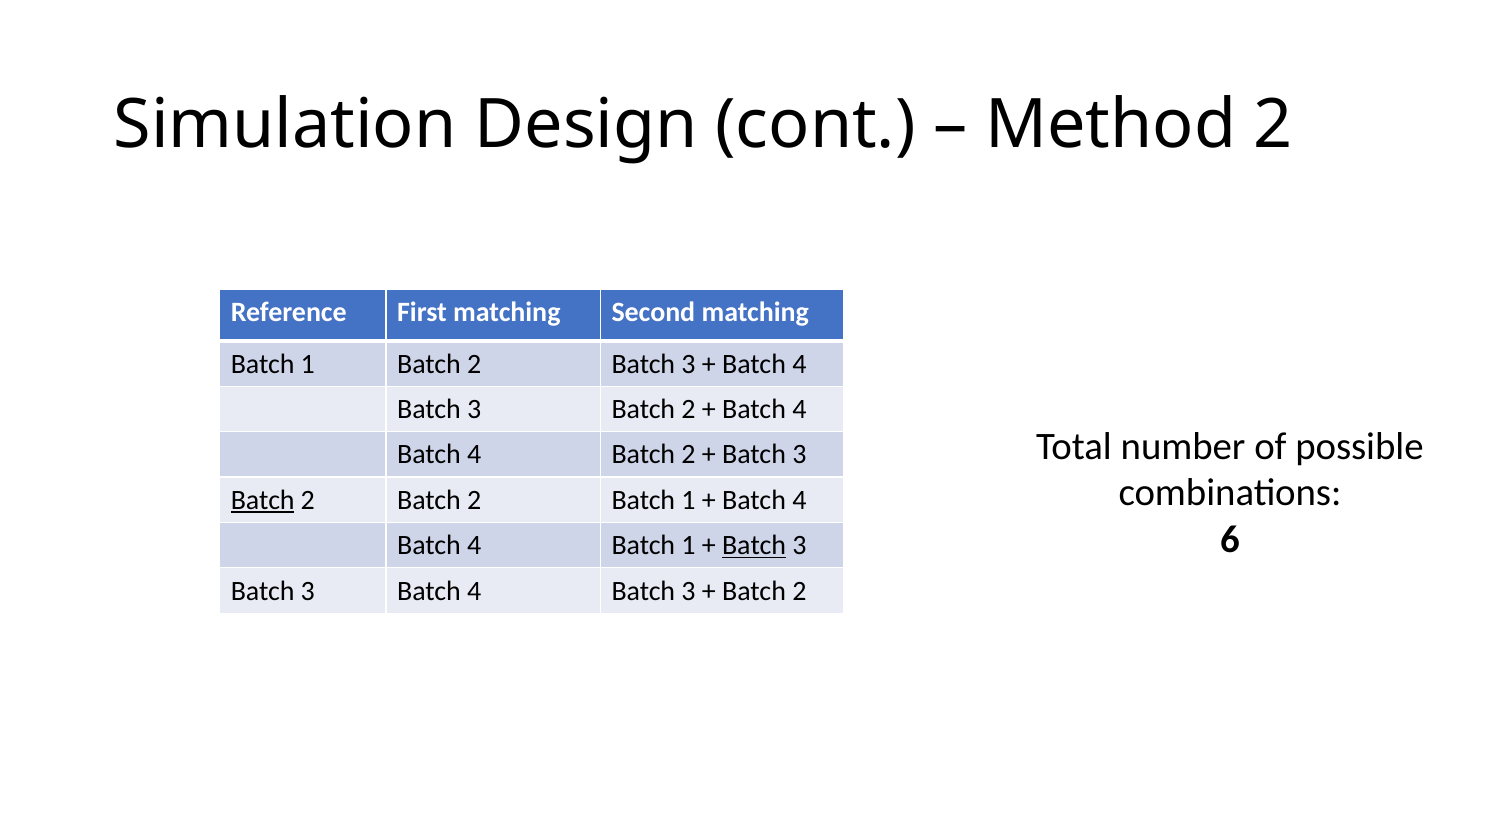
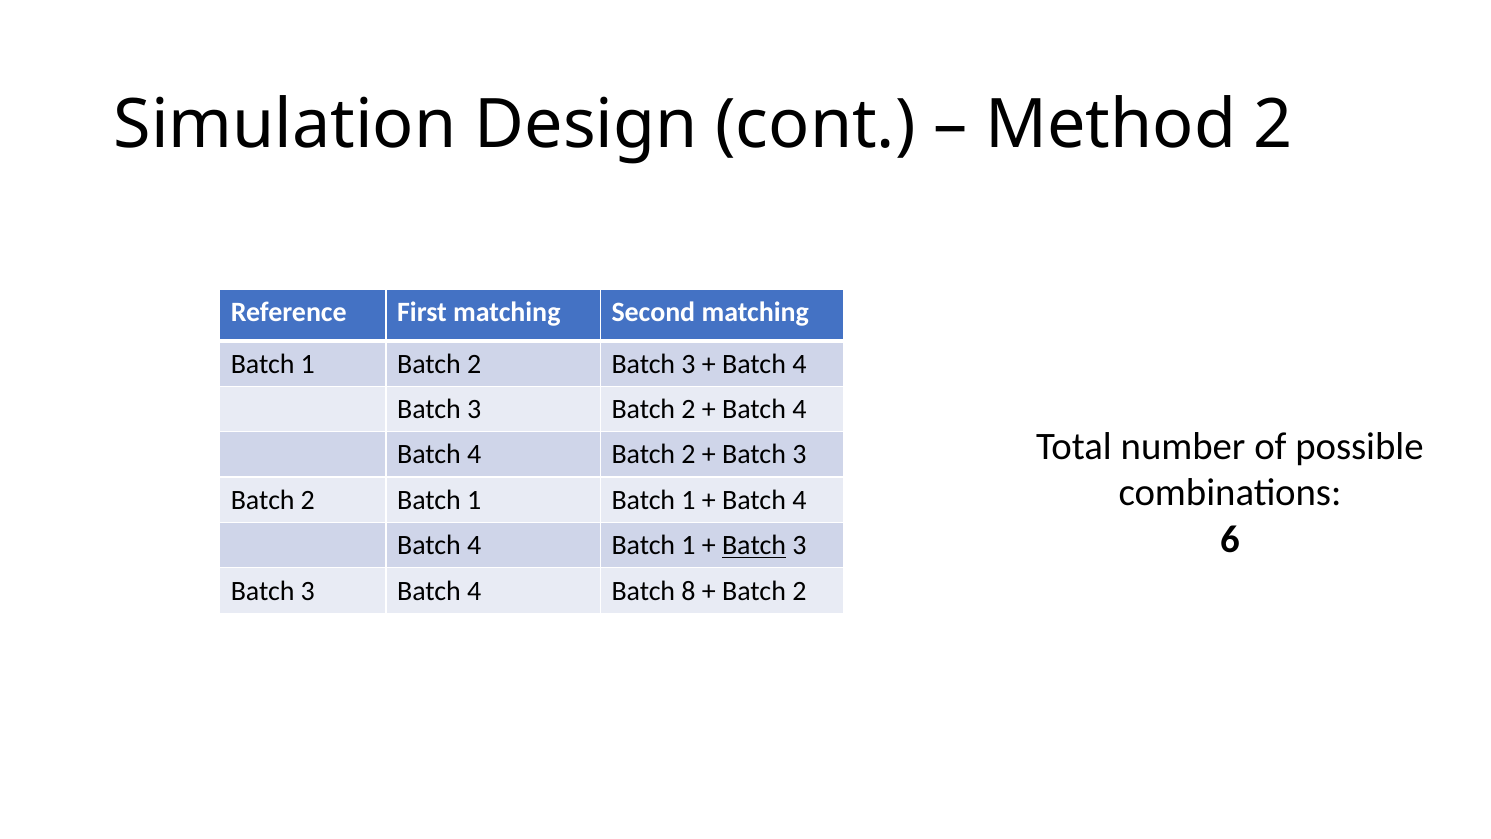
Batch underline: present -> none (263, 500)
2 Batch 2: 2 -> 1 (474, 500)
3: 3 -> 8 (688, 591)
